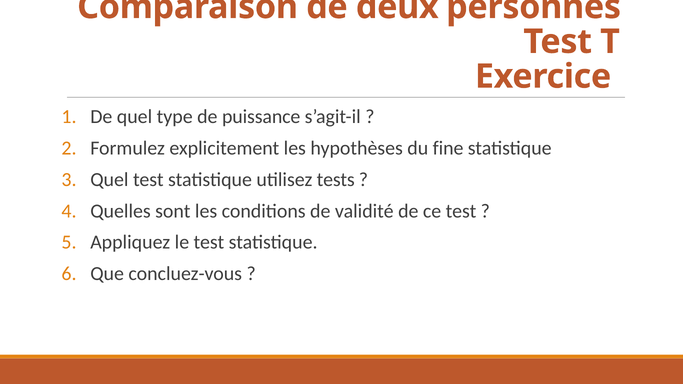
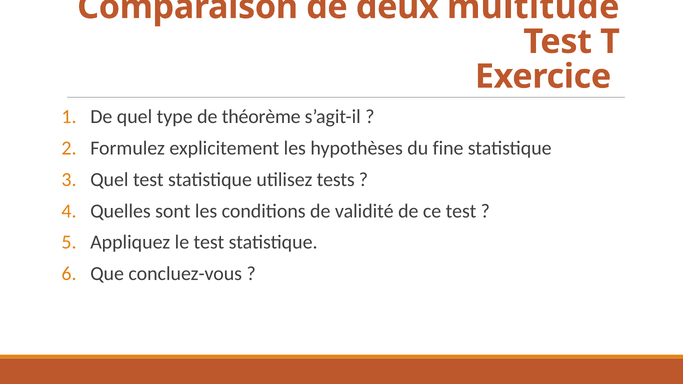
personnes: personnes -> multitude (533, 7)
puissance: puissance -> théorème (261, 117)
